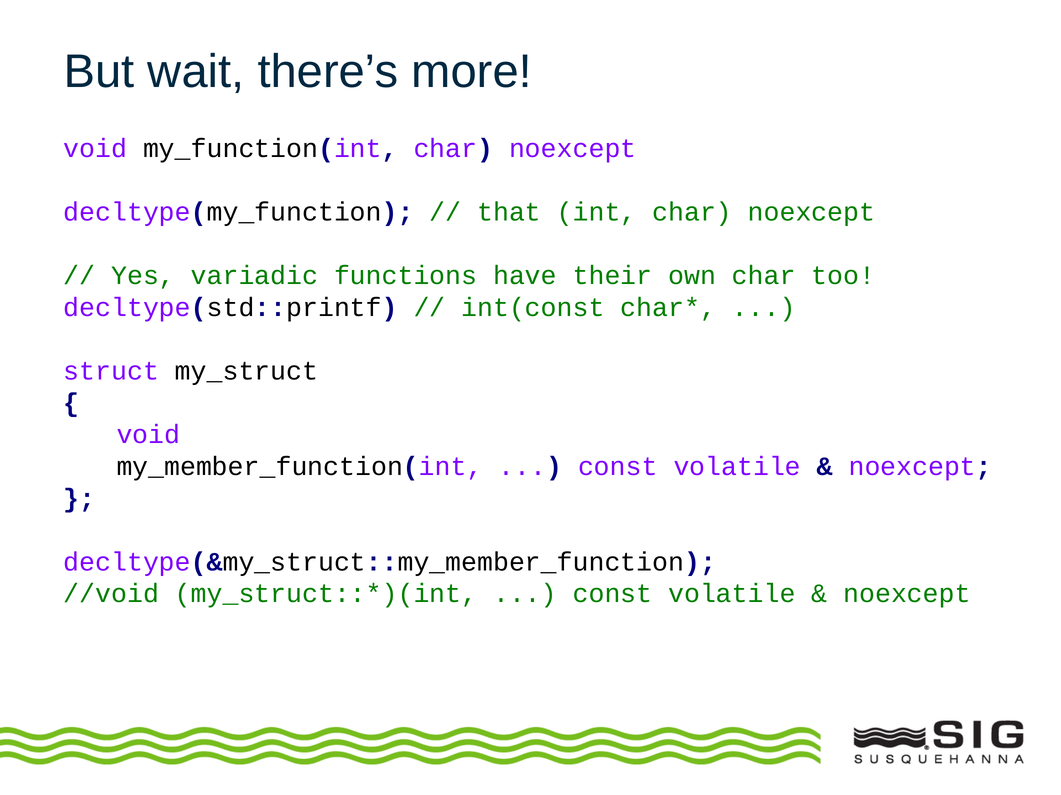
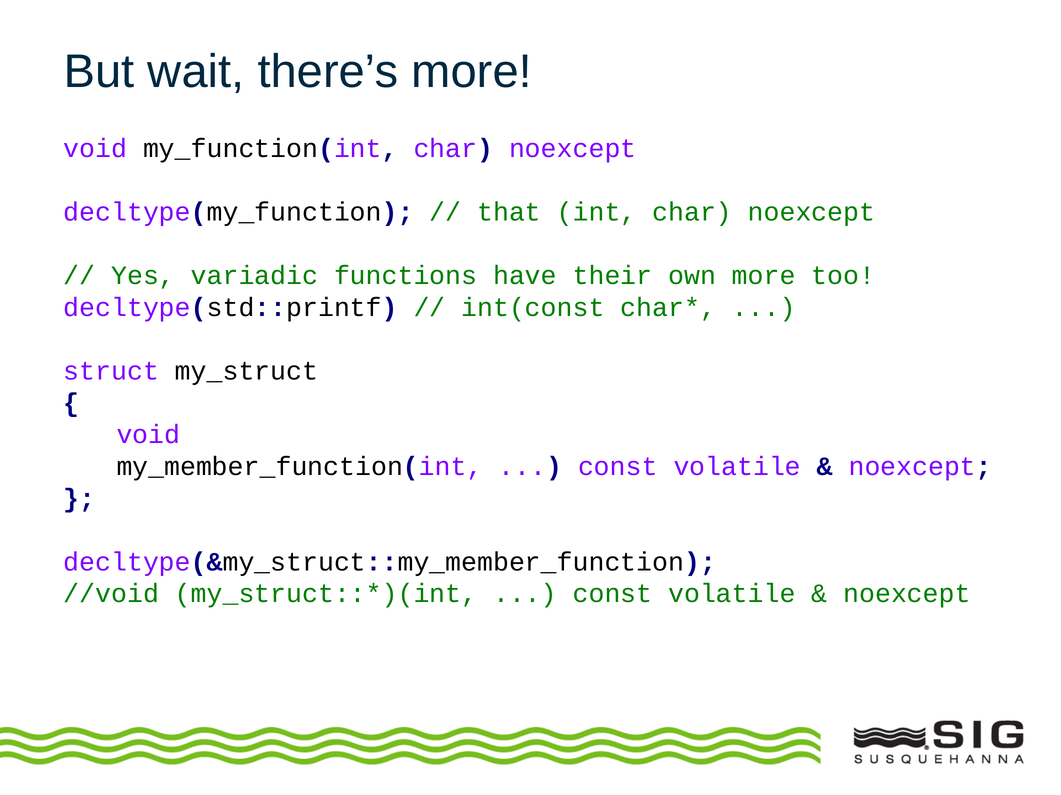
own char: char -> more (764, 276)
